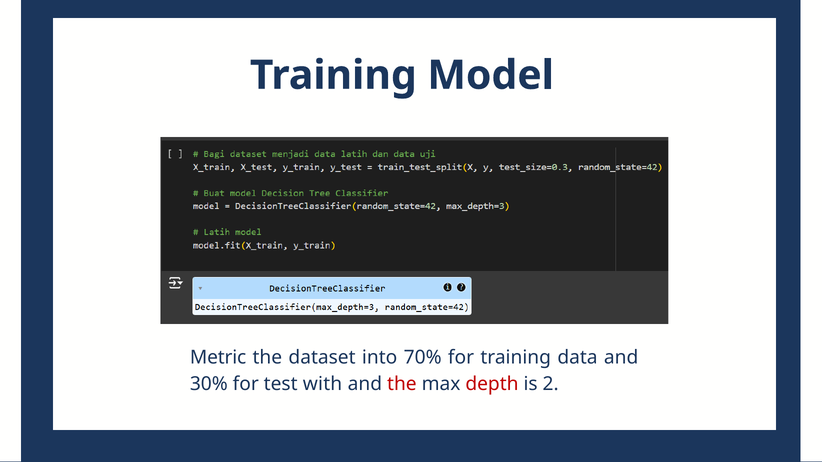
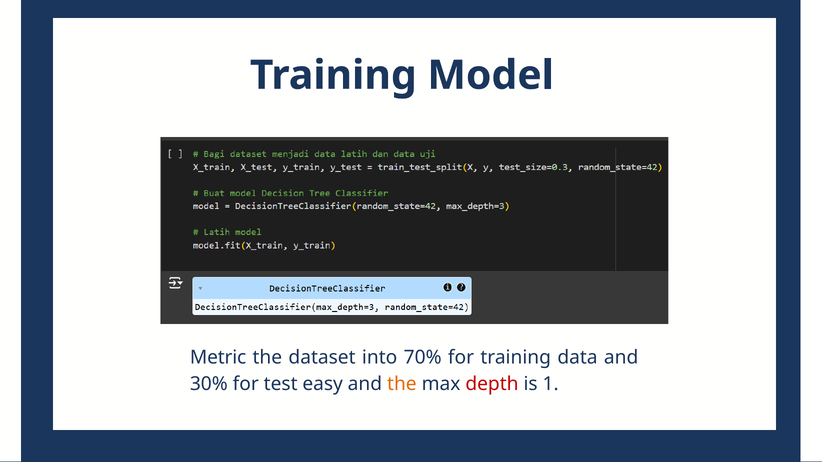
with: with -> easy (323, 384)
the colour: red -> orange (402, 384)
2: 2 -> 1 (551, 384)
